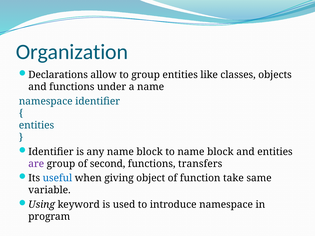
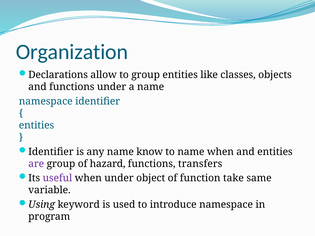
any name block: block -> know (150, 152)
to name block: block -> when (220, 152)
second: second -> hazard (108, 164)
useful colour: blue -> purple (57, 178)
when giving: giving -> under (119, 178)
